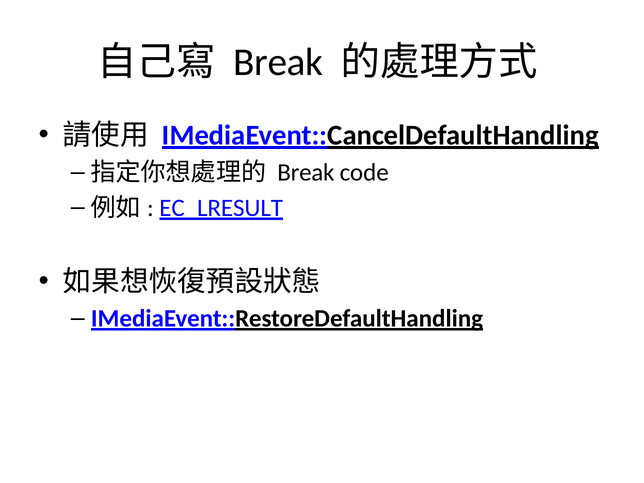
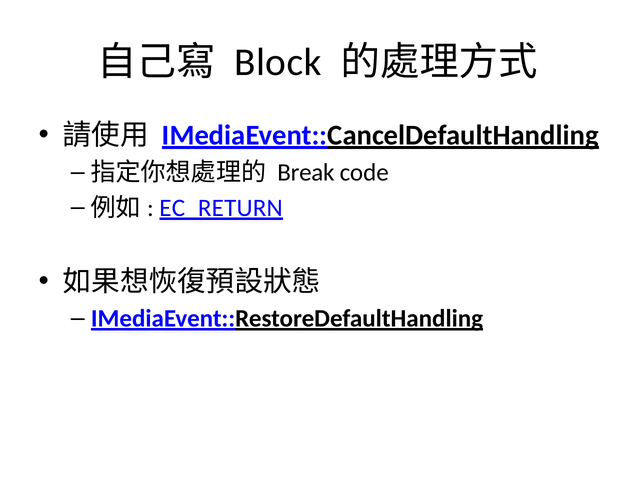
Break: Break -> Block (278, 62)
EC_LRESULT: EC_LRESULT -> EC_RETURN (221, 208)
